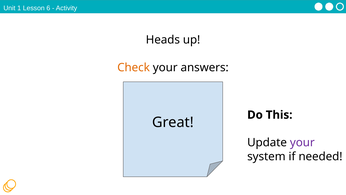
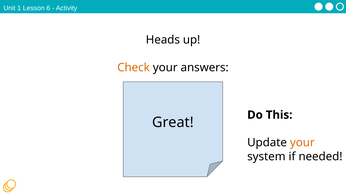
your colour: purple -> orange (302, 142)
